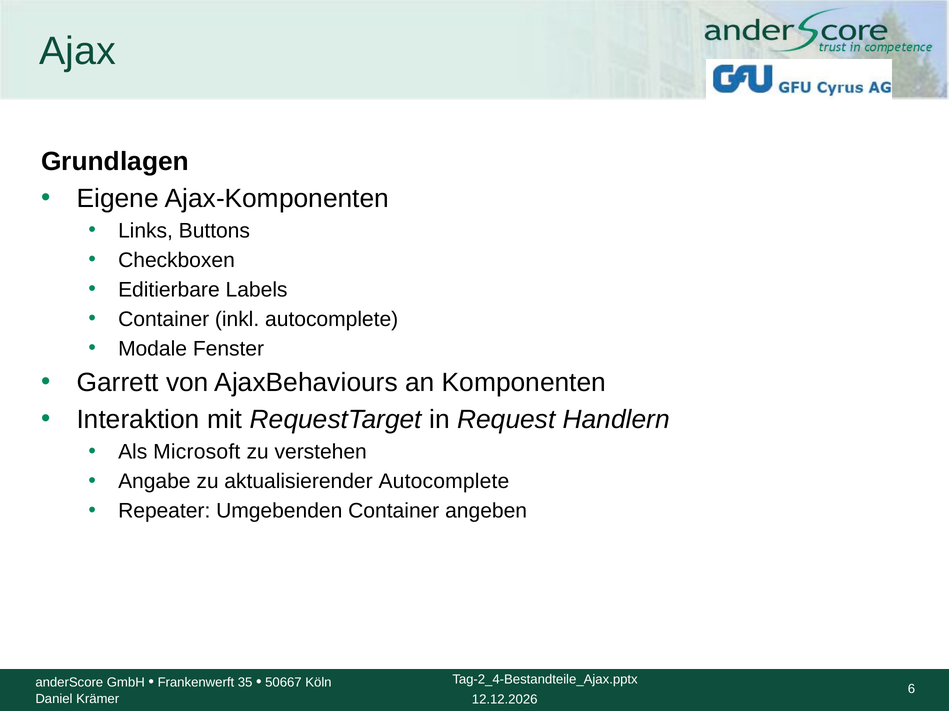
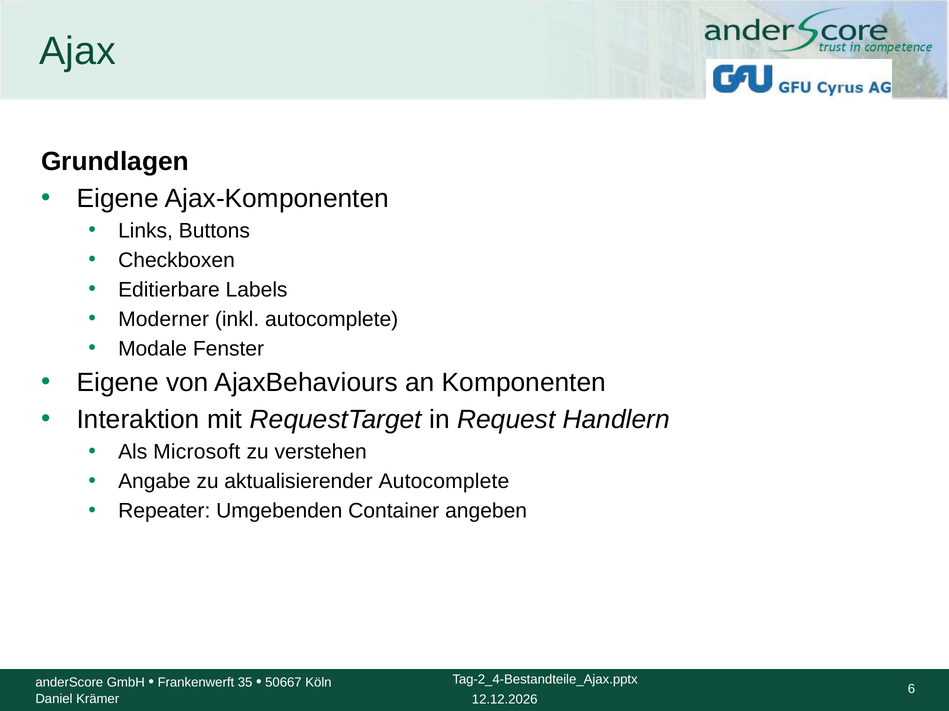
Container: Container -> Moderner (164, 319)
Garrett: Garrett -> Eigene (118, 383)
